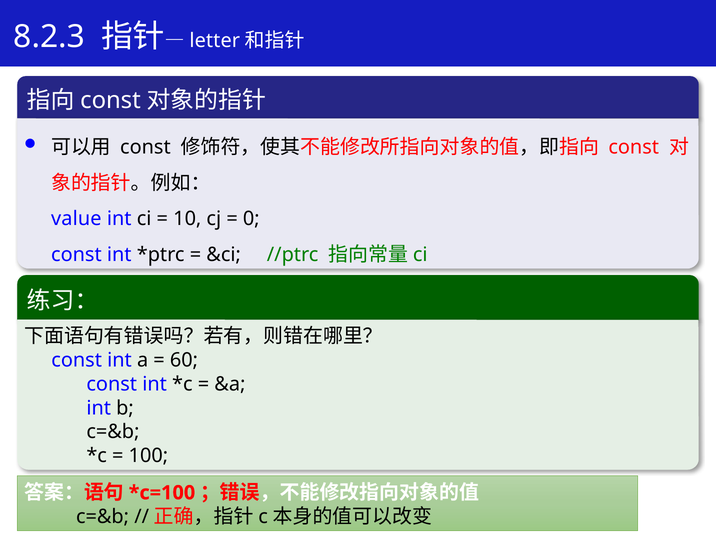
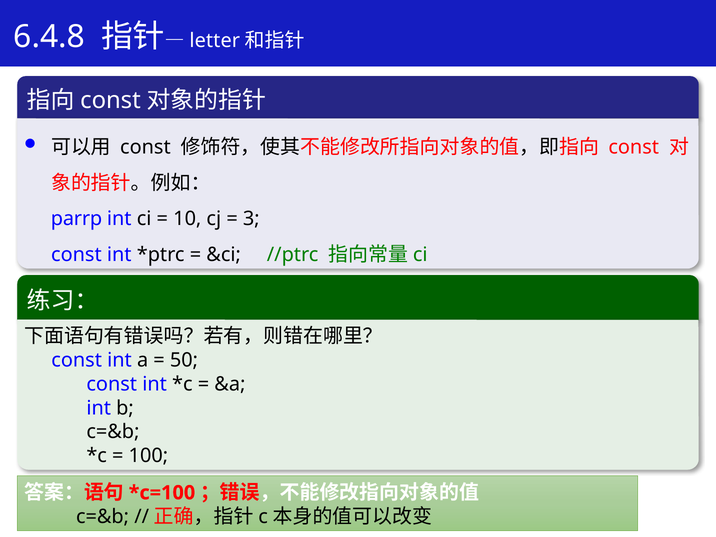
8.2.3: 8.2.3 -> 6.4.8 (49, 37)
value: value -> parrp (77, 219)
0: 0 -> 3 (251, 219)
60: 60 -> 50 (184, 360)
